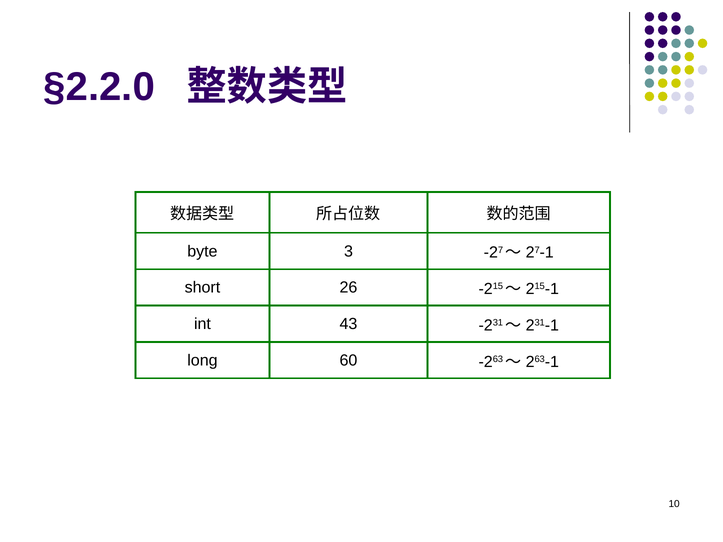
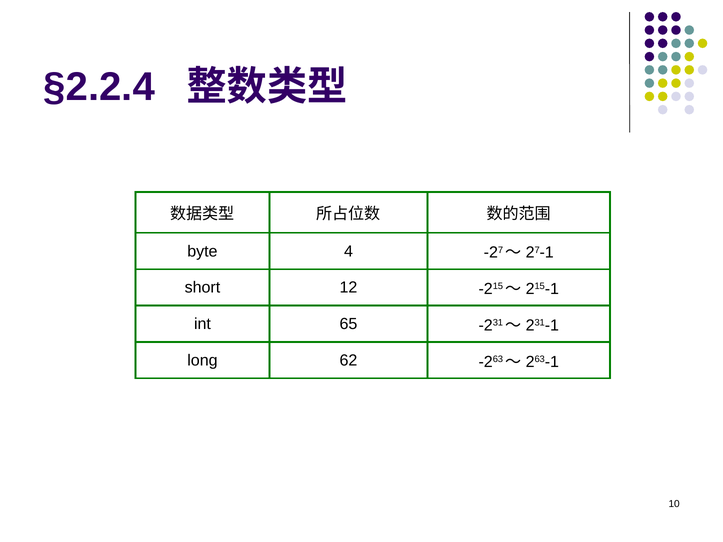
§2.2.0: §2.2.0 -> §2.2.4 (99, 87)
3: 3 -> 4 (349, 251)
26: 26 -> 12 (349, 288)
43: 43 -> 65 (349, 324)
60: 60 -> 62 (349, 360)
